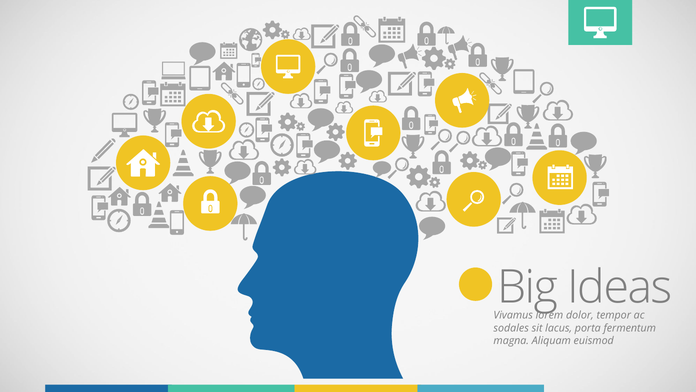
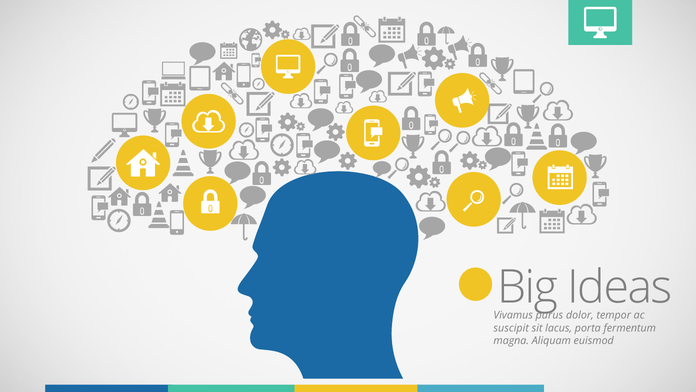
lorem: lorem -> purus (549, 315)
sodales: sodales -> suscipit (511, 328)
